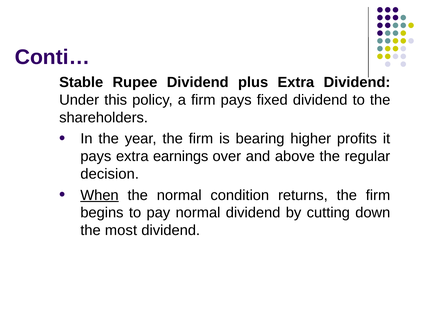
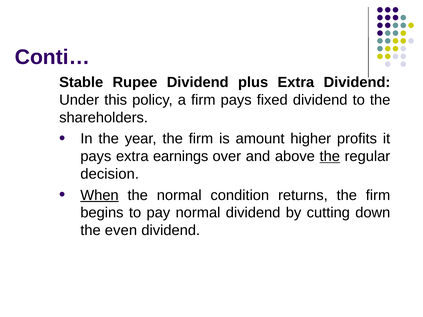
bearing: bearing -> amount (260, 139)
the underline: none -> present (330, 157)
most: most -> even (121, 231)
